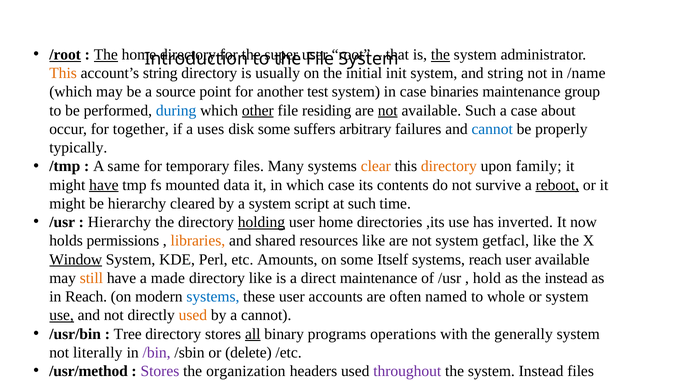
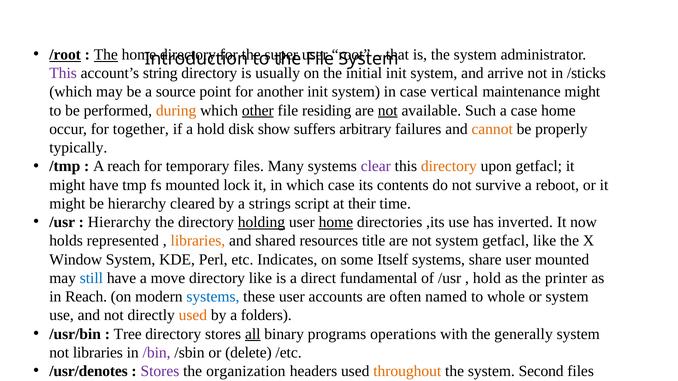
the underline: present -> none (440, 55)
This colour: orange -> purple (63, 73)
and string: string -> arrive (506, 73)
/name: /name -> /sticks (586, 73)
another test: test -> init (318, 92)
binaries: binaries -> vertical (454, 92)
maintenance group: group -> might (582, 92)
during colour: blue -> orange (176, 111)
case about: about -> home (558, 111)
a uses: uses -> hold (211, 129)
disk some: some -> show (274, 129)
cannot colour: blue -> orange (492, 129)
A same: same -> reach (124, 167)
clear colour: orange -> purple (376, 167)
upon family: family -> getfacl (539, 167)
have underline: present -> none (104, 185)
data: data -> lock (237, 185)
reboot underline: present -> none (557, 185)
a system: system -> strings (270, 204)
at such: such -> their (362, 204)
home underline: none -> present (336, 222)
permissions: permissions -> represented (123, 241)
resources like: like -> title (374, 241)
Window underline: present -> none (76, 260)
Amounts: Amounts -> Indicates (287, 260)
systems reach: reach -> share (485, 260)
user available: available -> mounted (562, 260)
still colour: orange -> blue (91, 278)
made: made -> move (168, 278)
direct maintenance: maintenance -> fundamental (379, 278)
the instead: instead -> printer (566, 278)
use underline: present -> none (62, 316)
a cannot: cannot -> folders (266, 316)
not literally: literally -> libraries (98, 353)
/usr/method: /usr/method -> /usr/denotes (89, 372)
throughout colour: purple -> orange (407, 372)
system Instead: Instead -> Second (541, 372)
